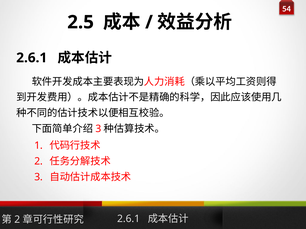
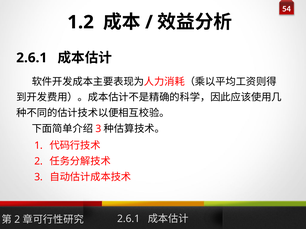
2.5: 2.5 -> 1.2 (81, 22)
